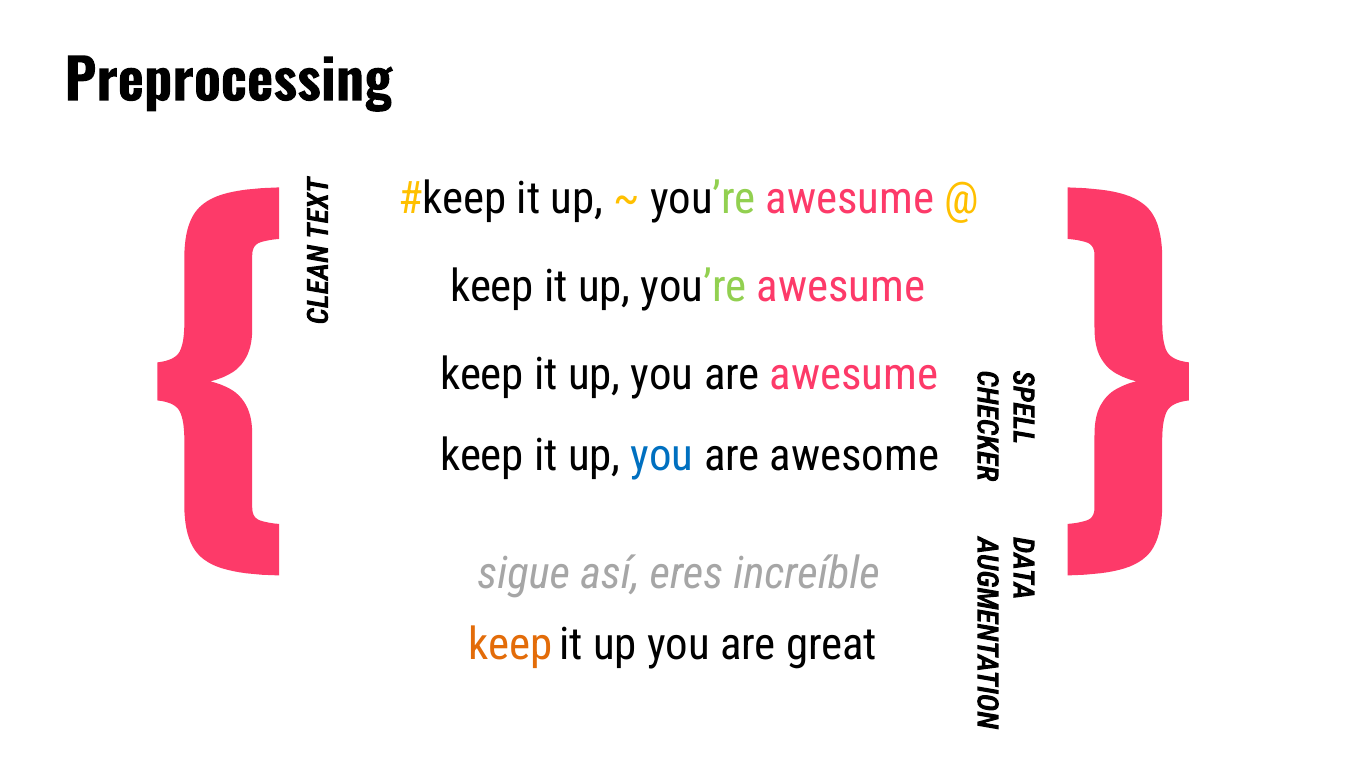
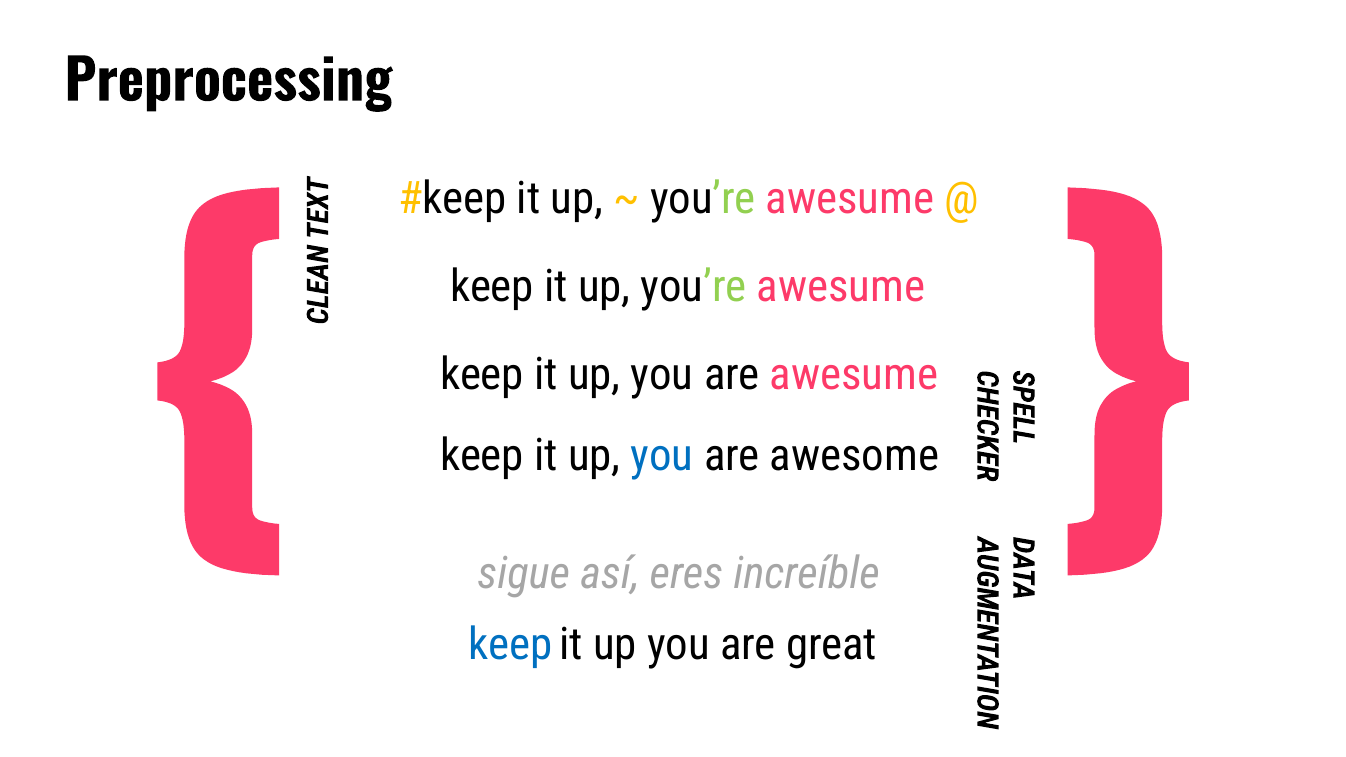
keep colour: orange -> blue (511, 645)
